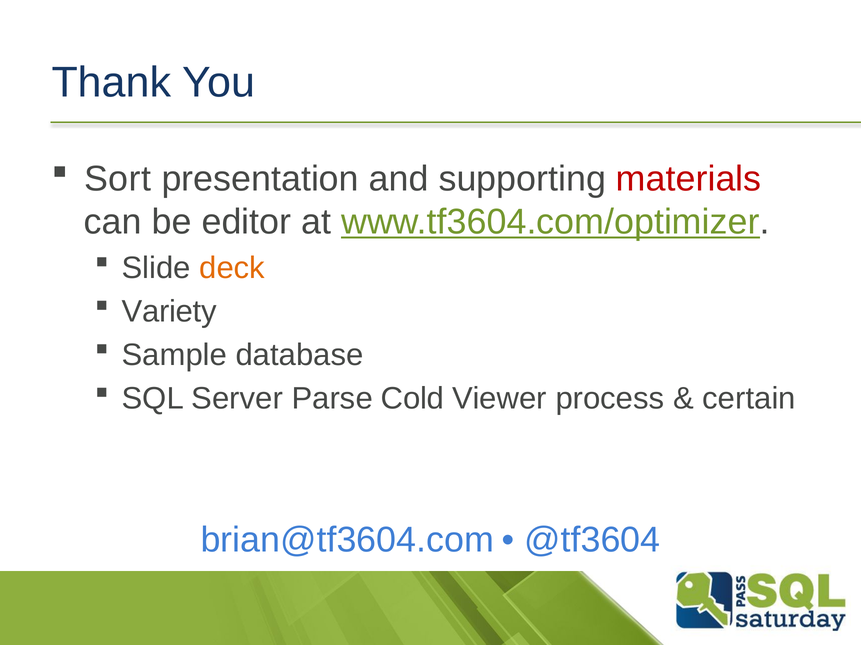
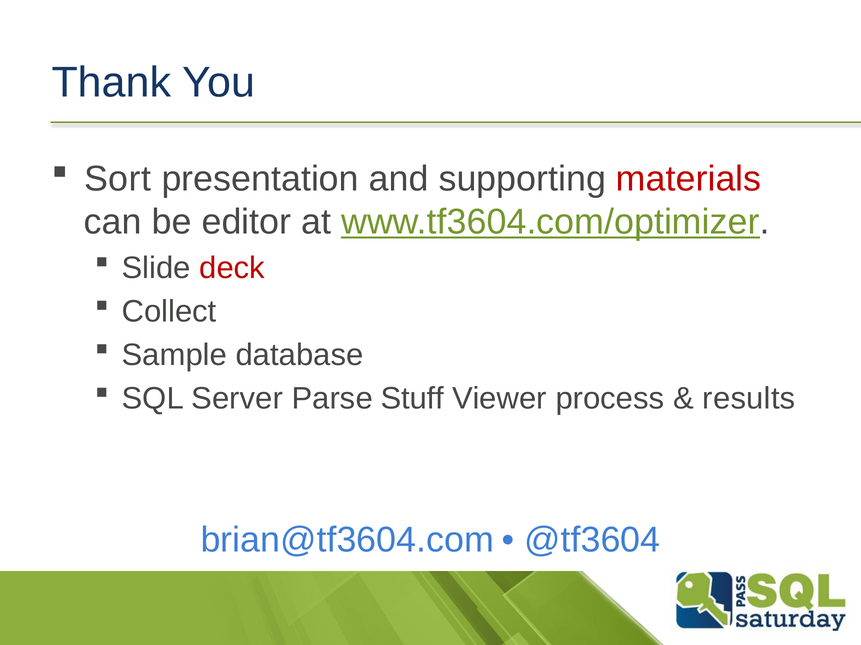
deck colour: orange -> red (232, 268)
Variety: Variety -> Collect (169, 312)
Cold: Cold -> Stuff (412, 399)
certain: certain -> results (749, 399)
